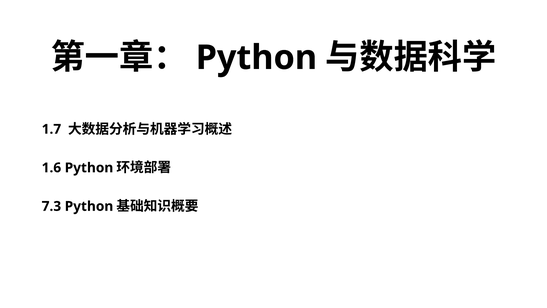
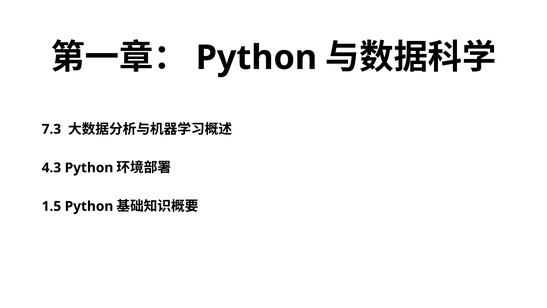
1.7: 1.7 -> 7.3 (51, 129)
1.6: 1.6 -> 4.3 (51, 168)
7.3: 7.3 -> 1.5 (51, 206)
